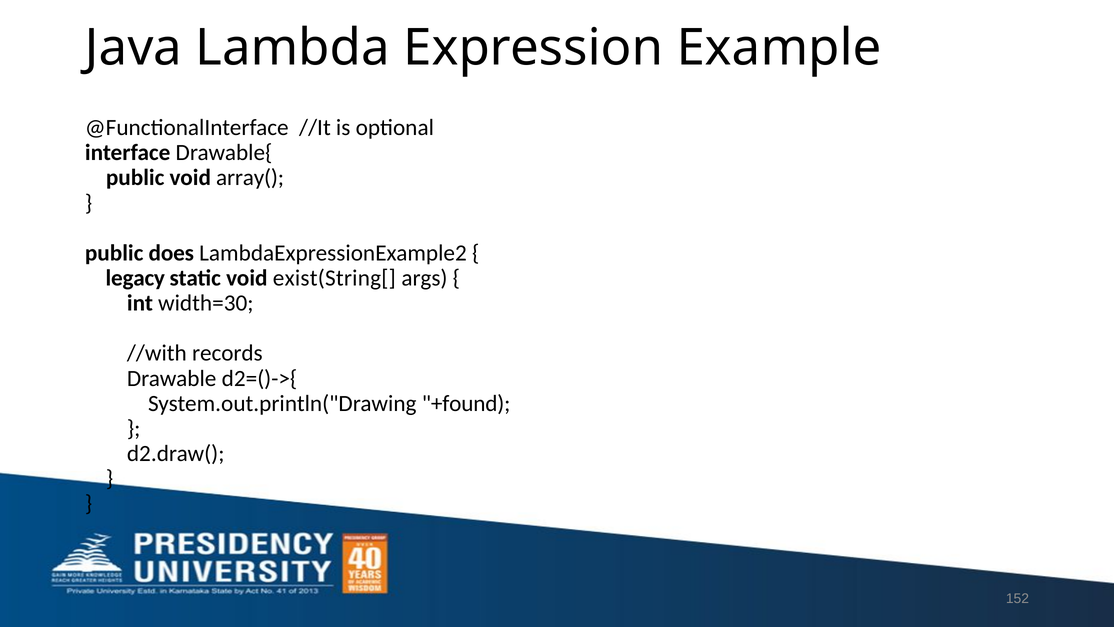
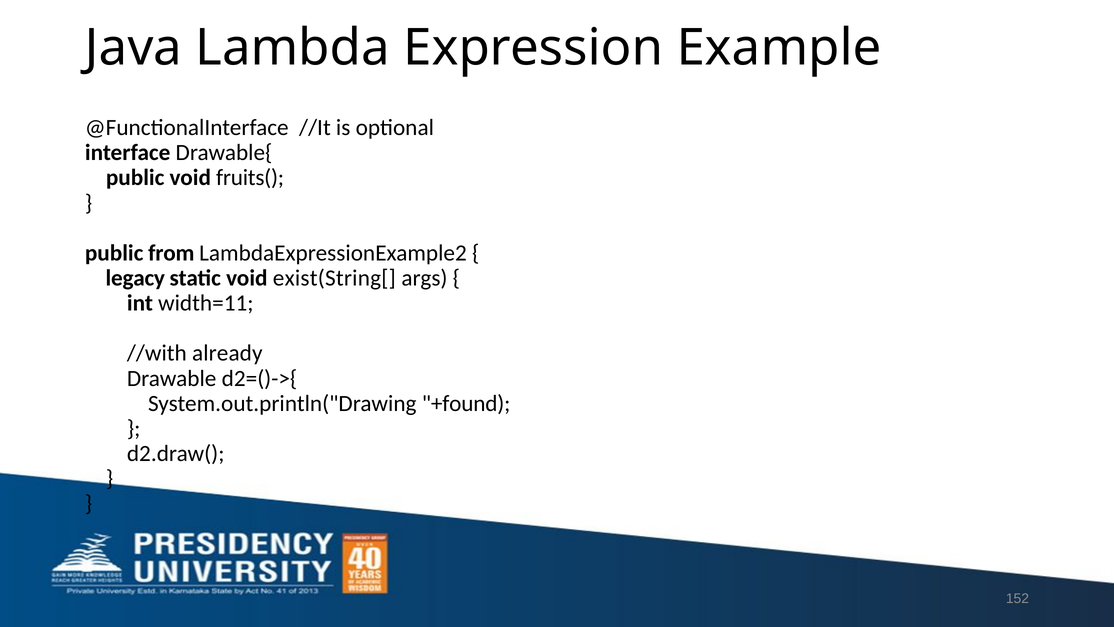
array(: array( -> fruits( (250, 178)
does: does -> from (171, 253)
width=30: width=30 -> width=11 (206, 303)
records: records -> already (227, 353)
